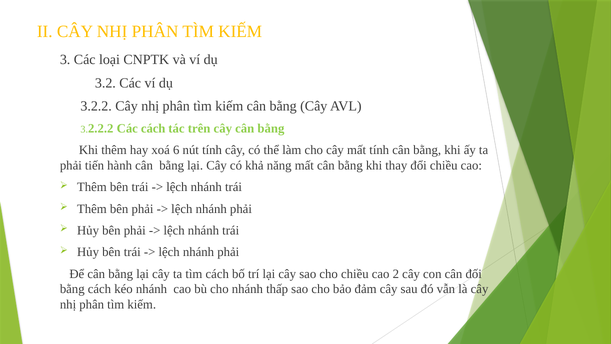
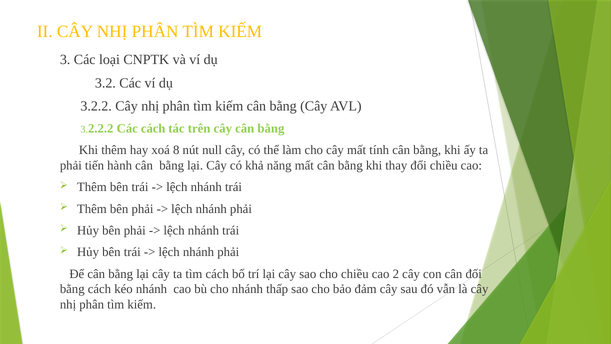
6: 6 -> 8 (176, 150)
nút tính: tính -> null (212, 150)
